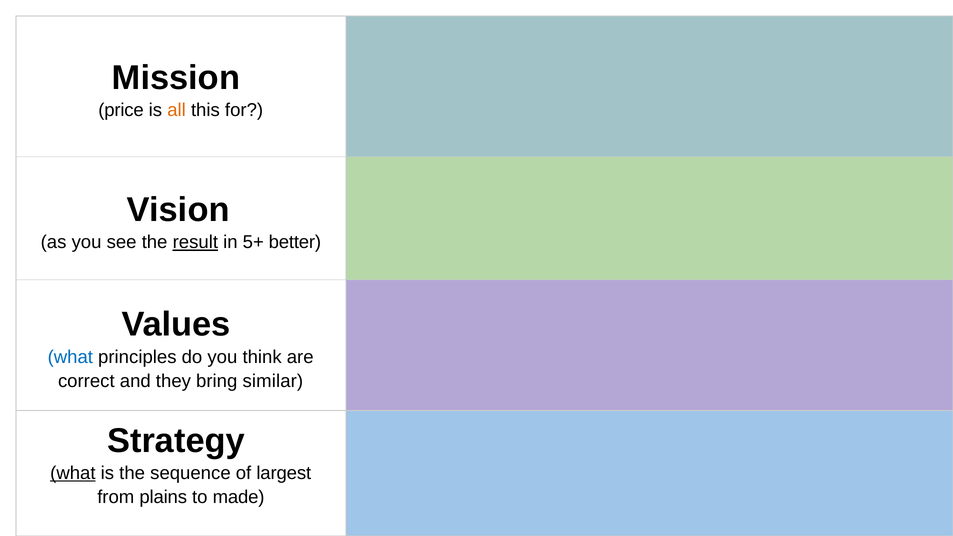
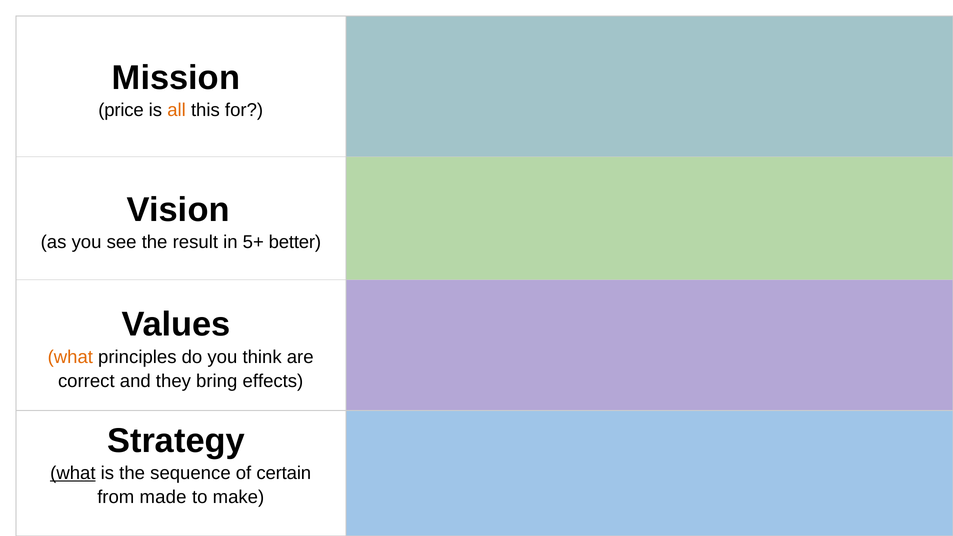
result underline: present -> none (195, 242)
what colour: blue -> orange (70, 357)
similar: similar -> effects (273, 381)
largest: largest -> certain (284, 473)
plains: plains -> made (163, 497)
made: made -> make (238, 497)
